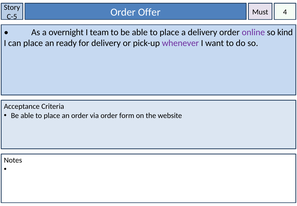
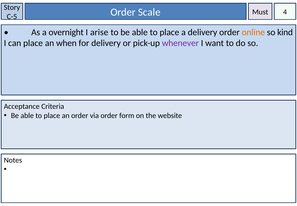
Offer: Offer -> Scale (149, 12)
team: team -> arise (99, 32)
online colour: purple -> orange (253, 32)
ready: ready -> when (66, 43)
